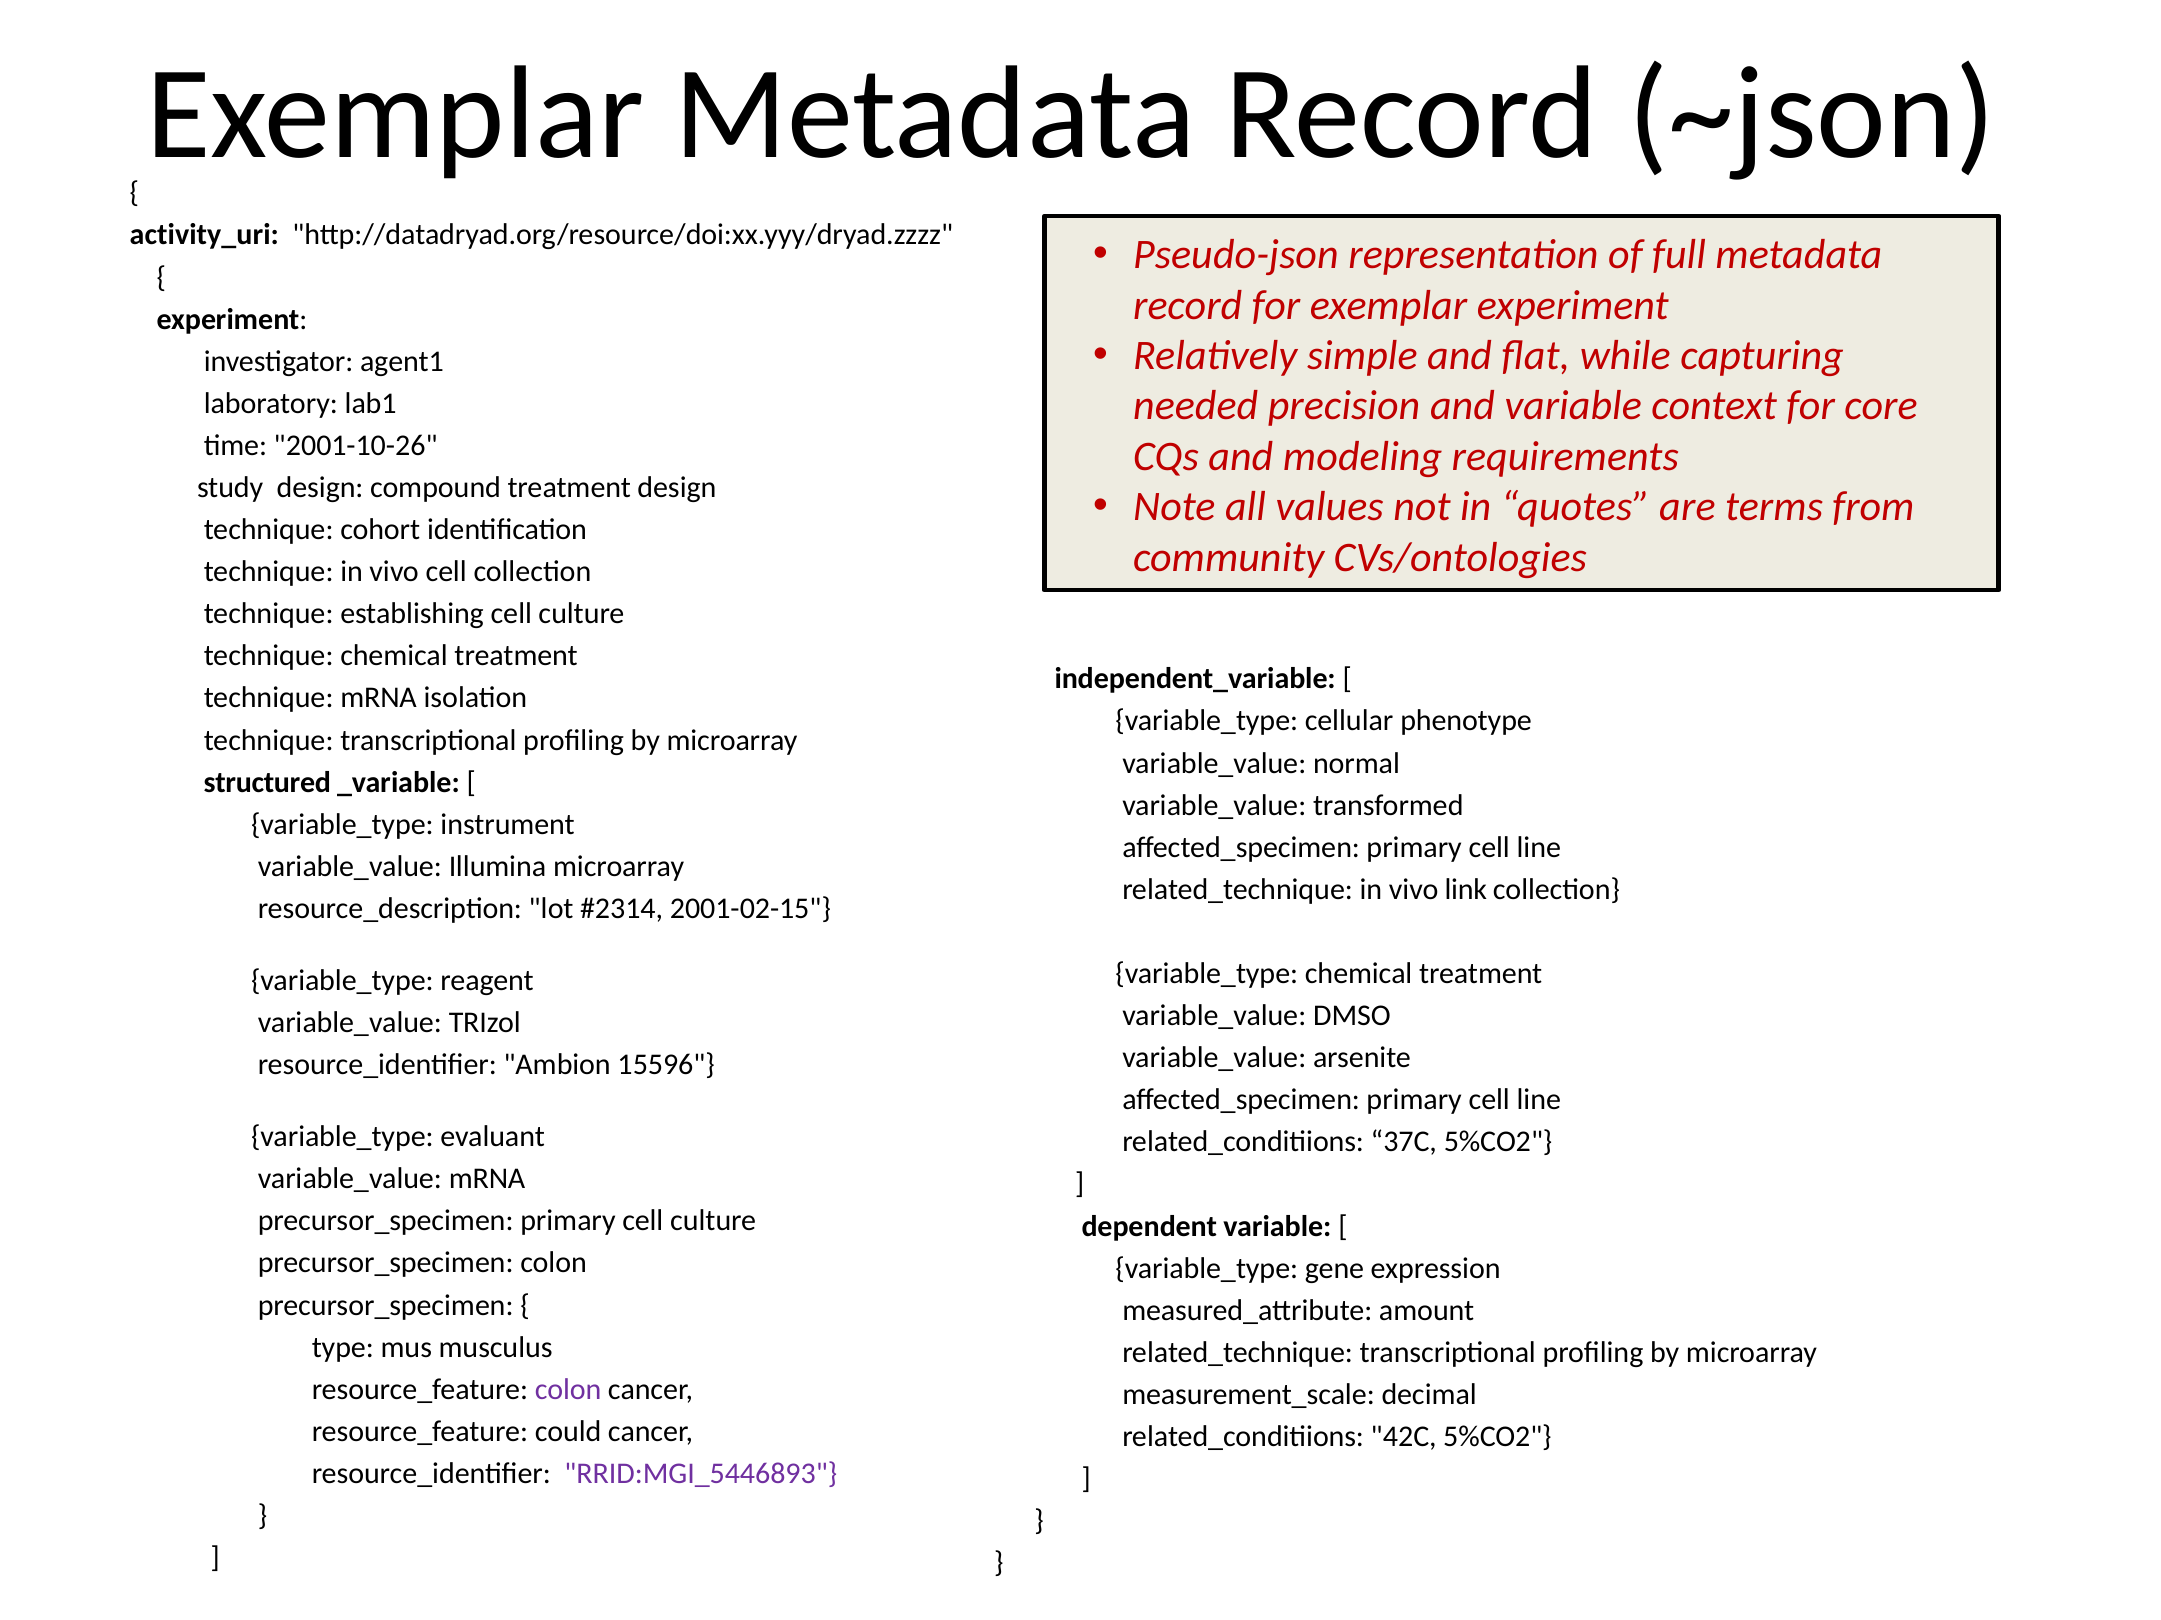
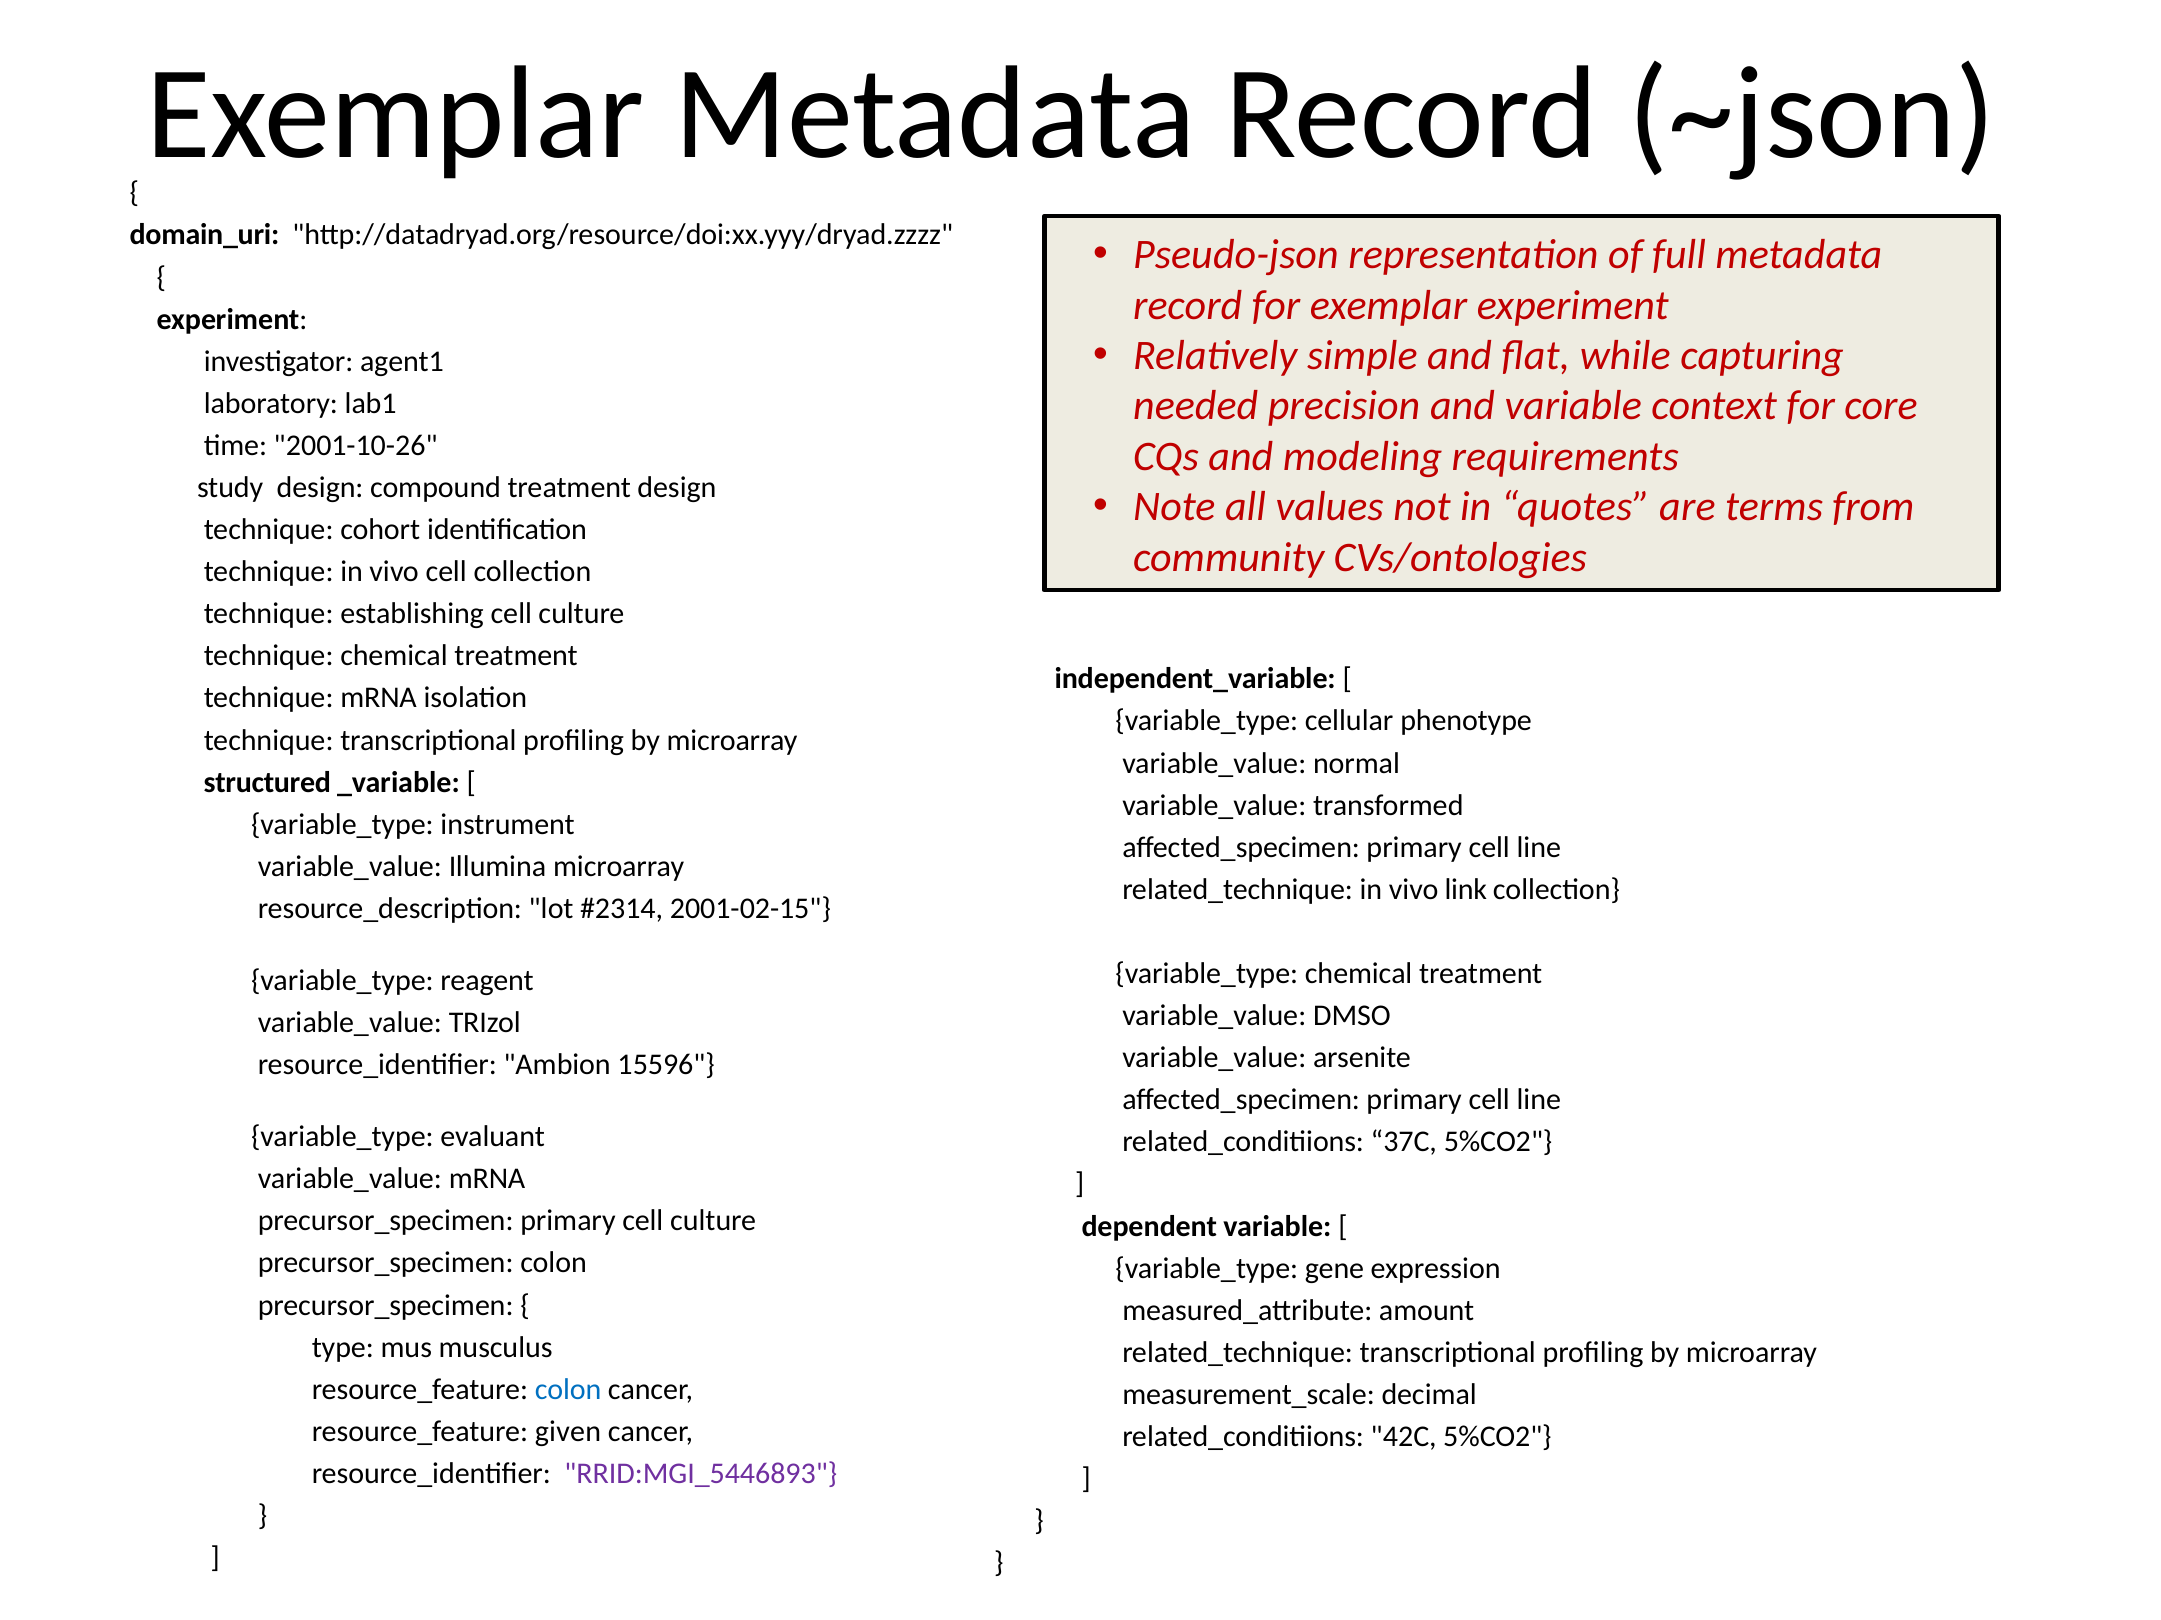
activity_uri: activity_uri -> domain_uri (204, 235)
colon colour: purple -> blue (568, 1390)
could: could -> given (568, 1432)
